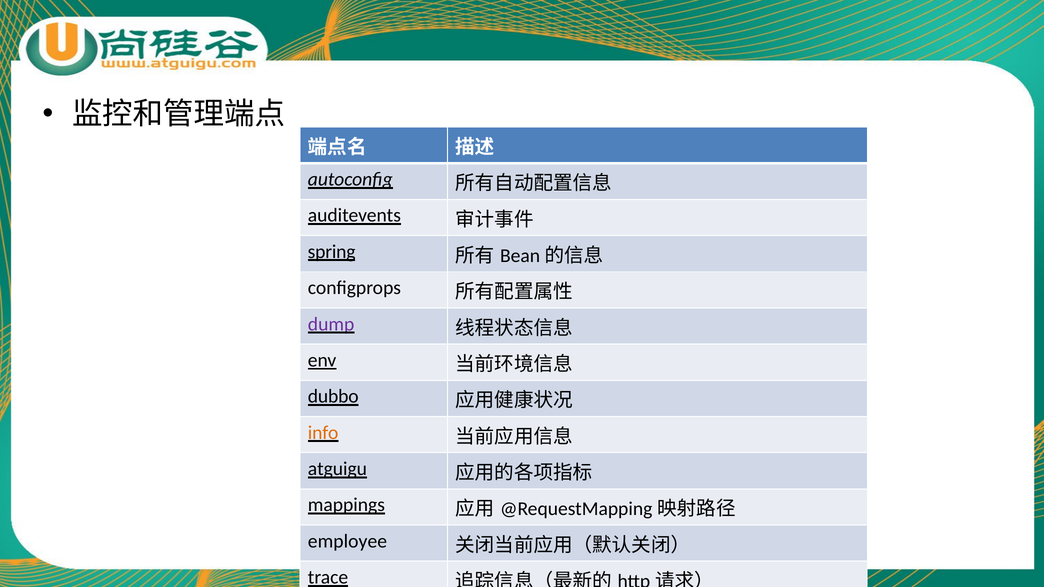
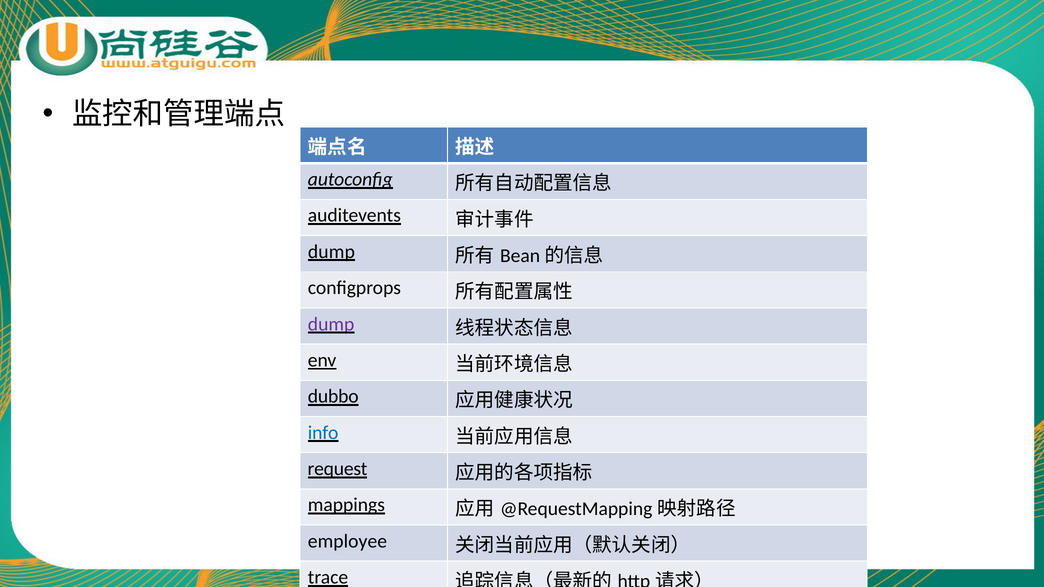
spring: spring -> dump (331, 252)
info colour: orange -> blue (323, 433)
atguigu: atguigu -> request (337, 469)
